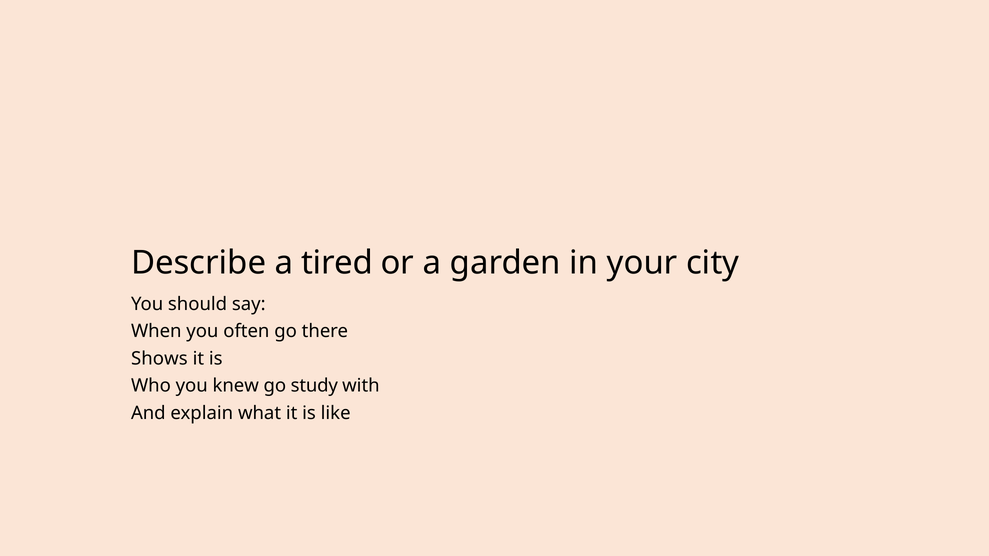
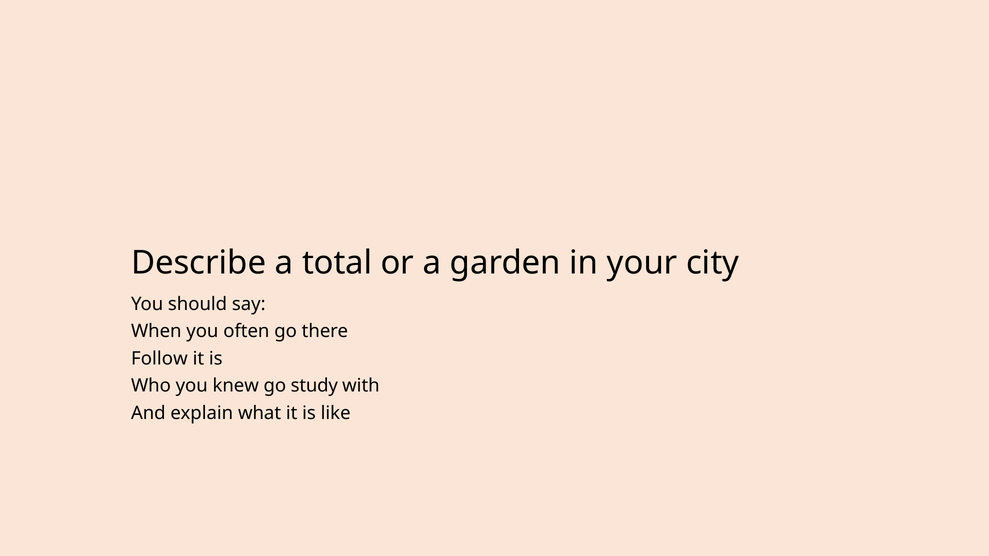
tired: tired -> total (337, 263)
Shows: Shows -> Follow (159, 359)
